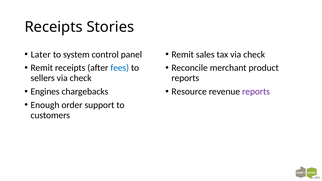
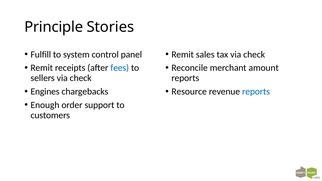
Receipts: Receipts -> Principle (54, 27)
Later: Later -> Fulfill (41, 54)
product: product -> amount (264, 68)
reports colour: purple -> blue (256, 92)
